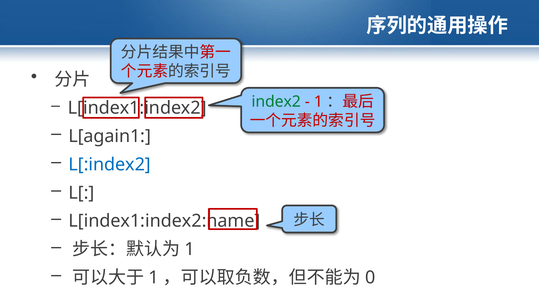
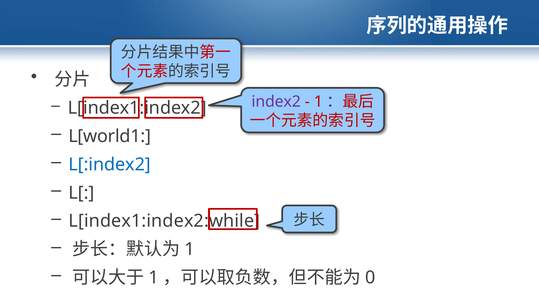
index2 colour: green -> purple (276, 102)
L[again1: L[again1 -> L[world1 (110, 136)
L[index1:index2:name: L[index1:index2:name -> L[index1:index2:while (164, 221)
